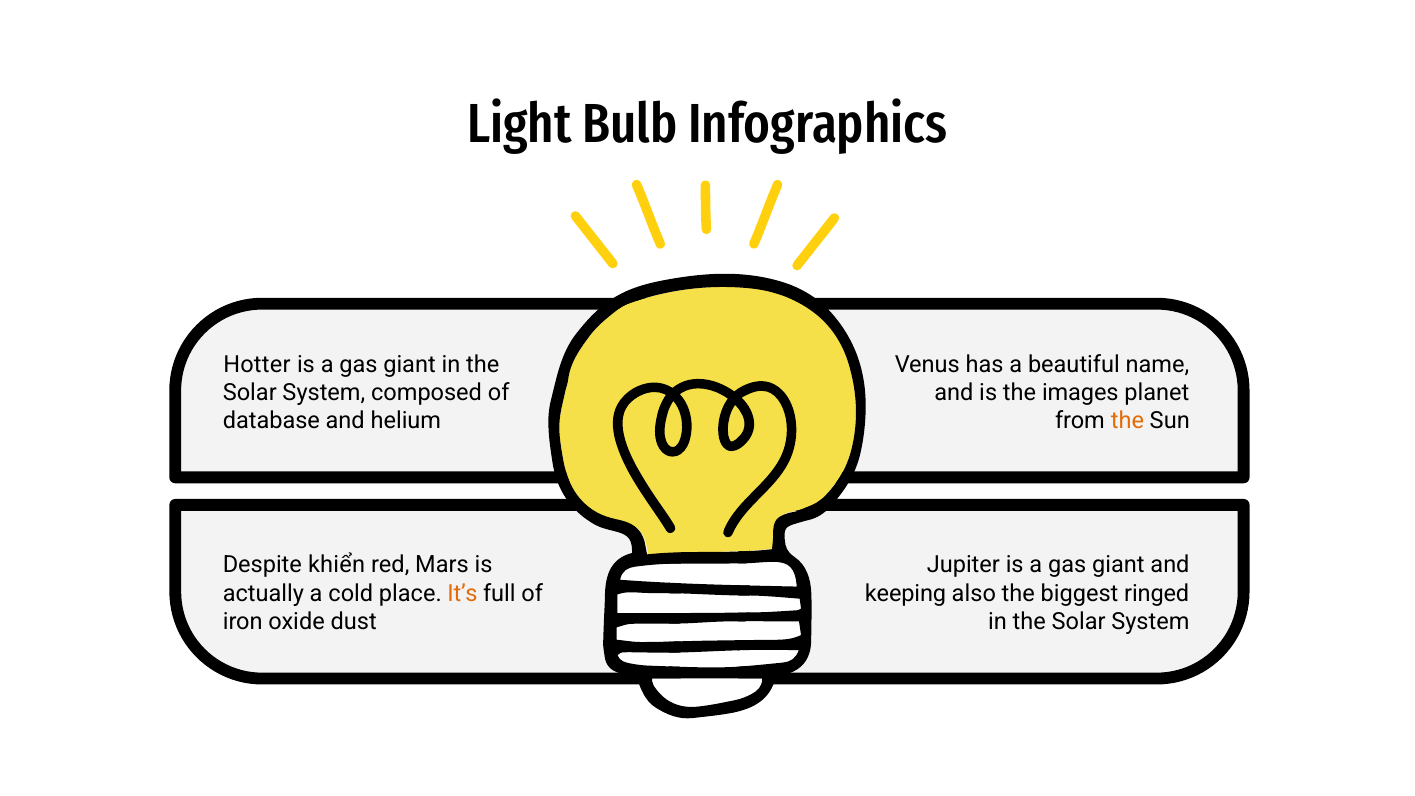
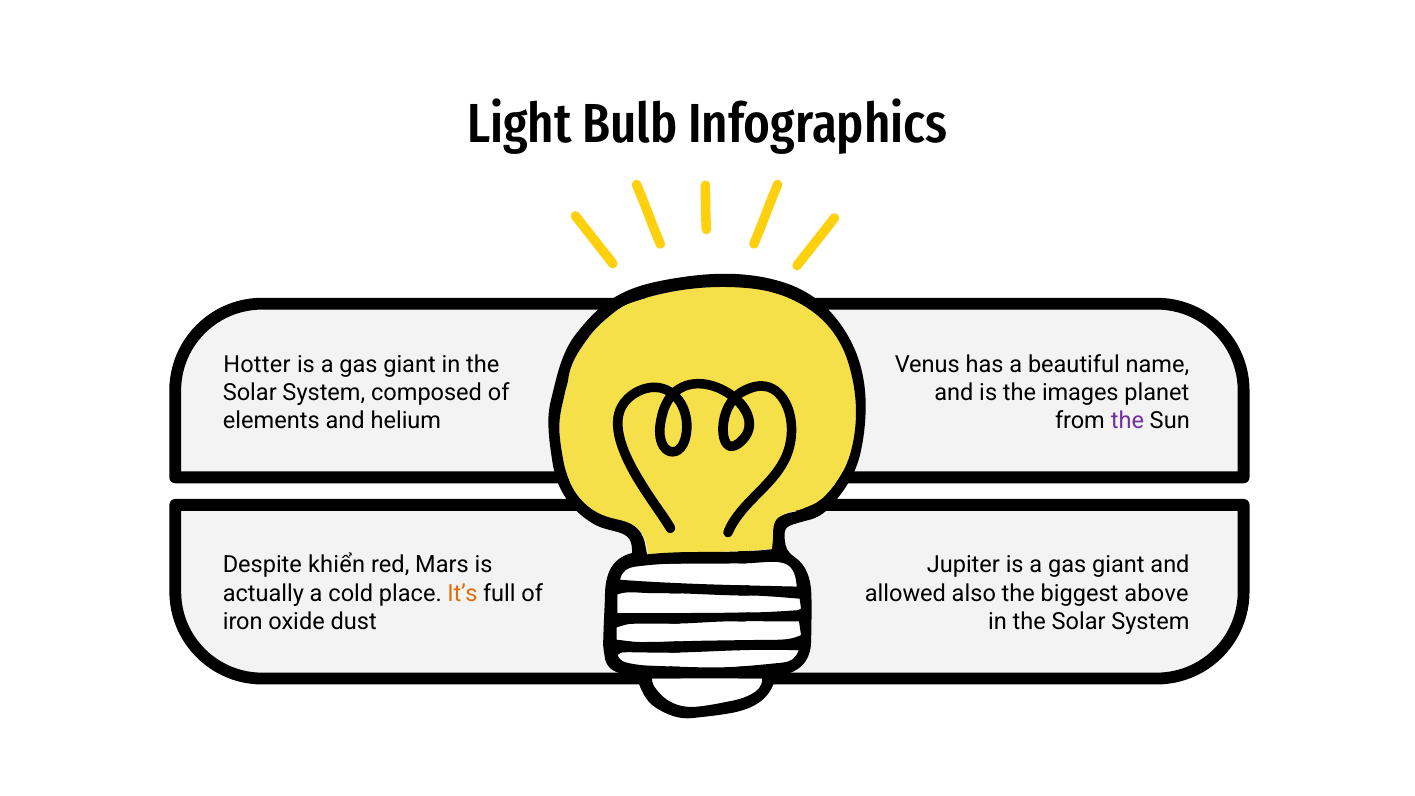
database: database -> elements (271, 421)
the colour: orange -> purple (1127, 421)
keeping: keeping -> allowed (905, 593)
ringed: ringed -> above (1157, 593)
